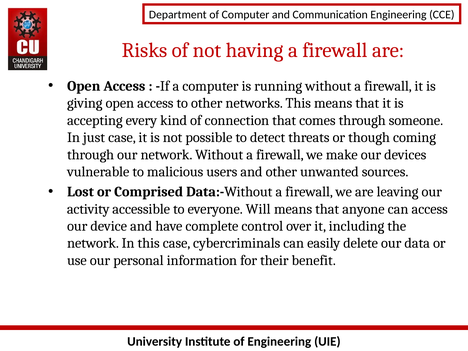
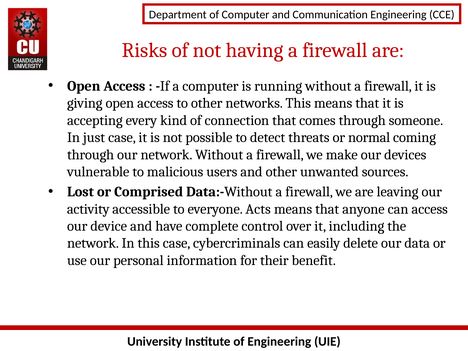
though: though -> normal (369, 137)
Will: Will -> Acts (258, 209)
